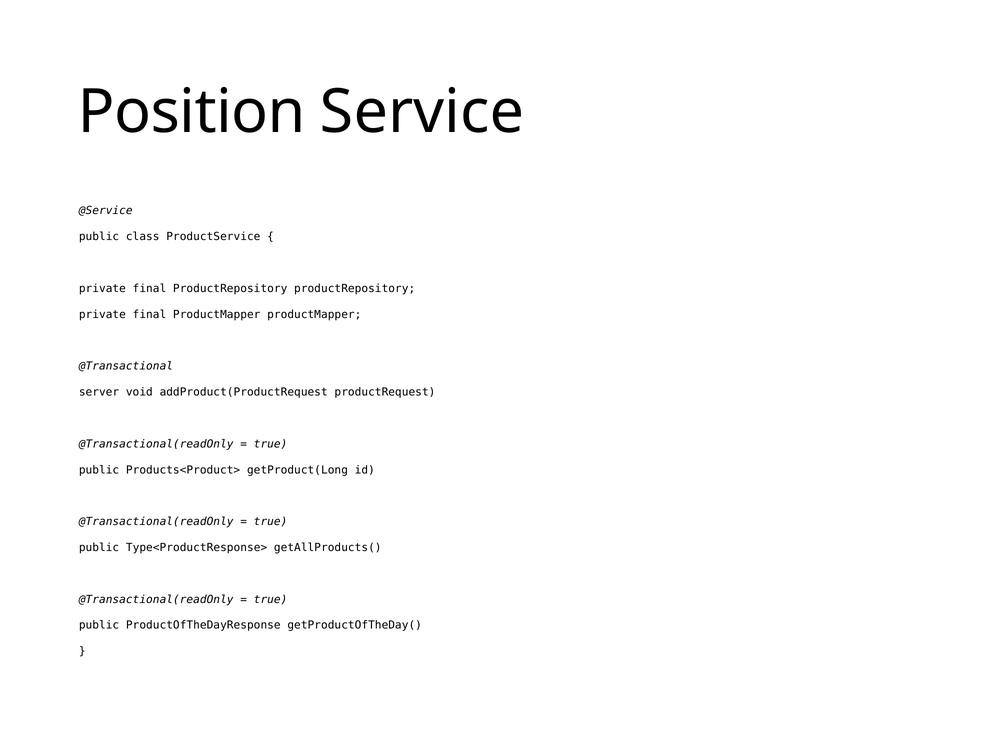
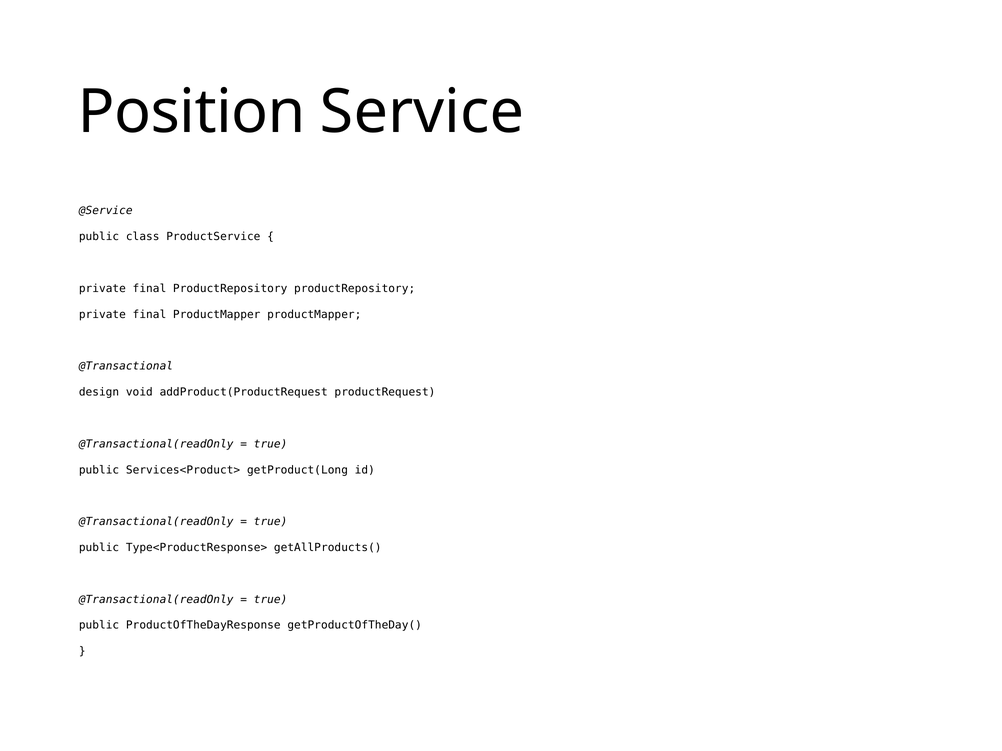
server: server -> design (99, 392)
Products<Product>: Products<Product> -> Services<Product> (183, 470)
